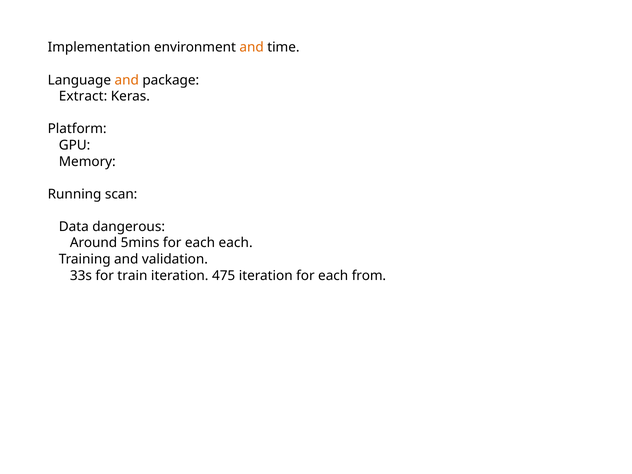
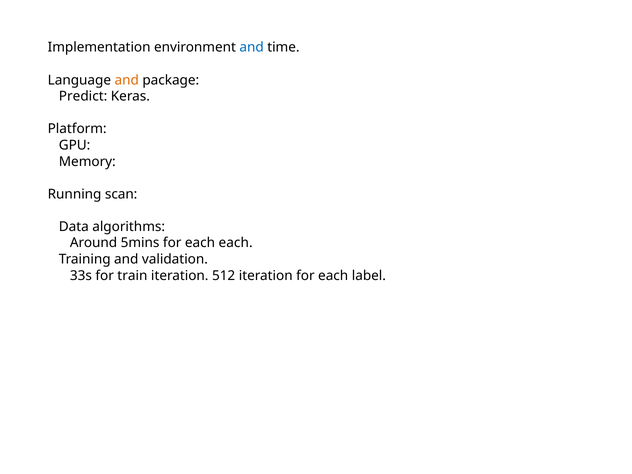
and colour: orange -> blue (252, 48)
Extract: Extract -> Predict (83, 96)
dangerous: dangerous -> algorithms (129, 227)
475: 475 -> 512 (224, 276)
from: from -> label (369, 276)
